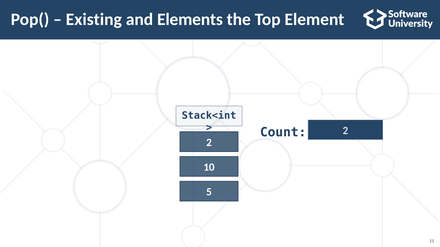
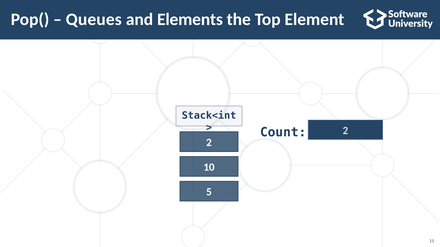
Existing: Existing -> Queues (94, 19)
